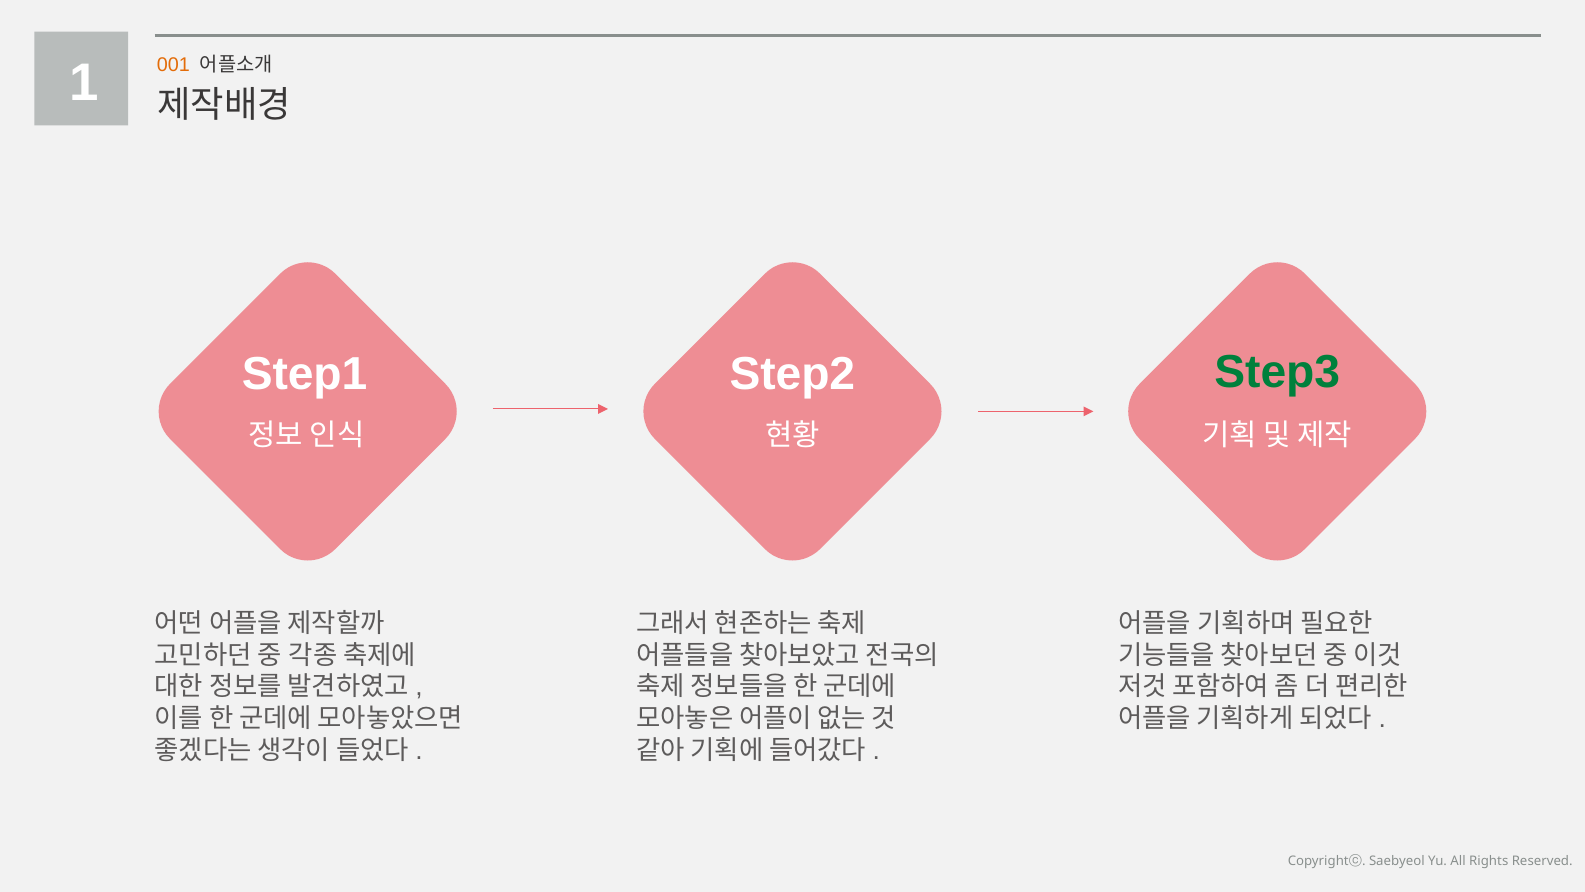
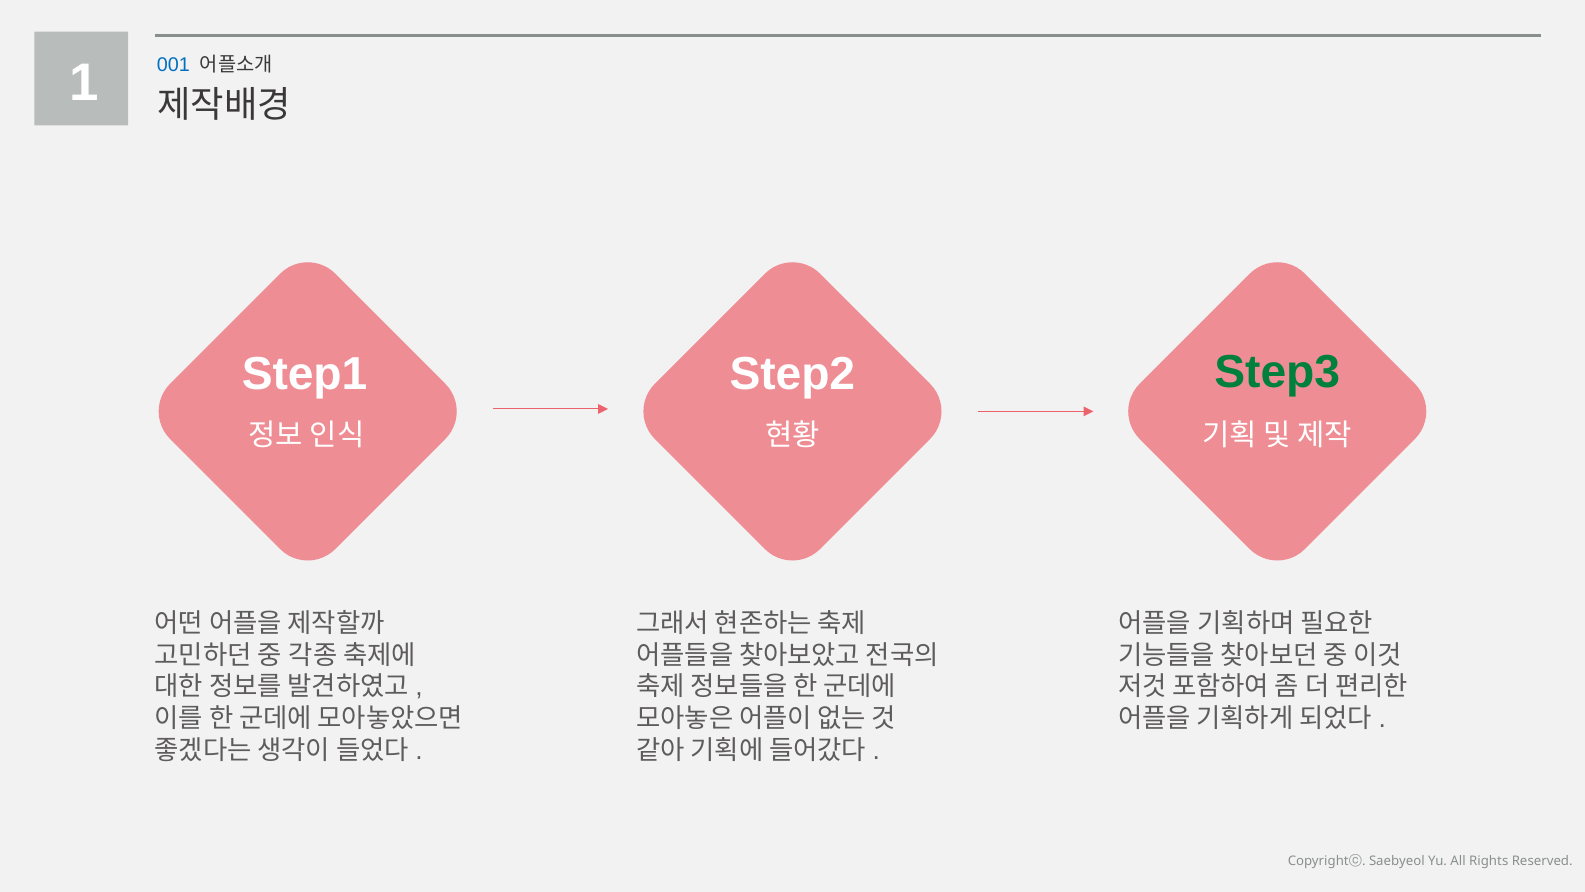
001 colour: orange -> blue (173, 65)
